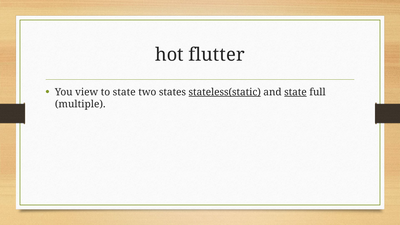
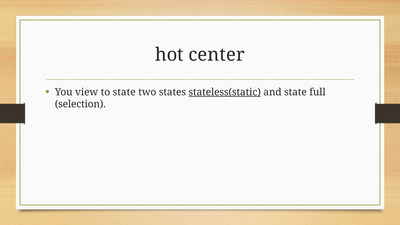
flutter: flutter -> center (217, 55)
state underline: present -> none (295, 92)
multiple: multiple -> selection (80, 104)
